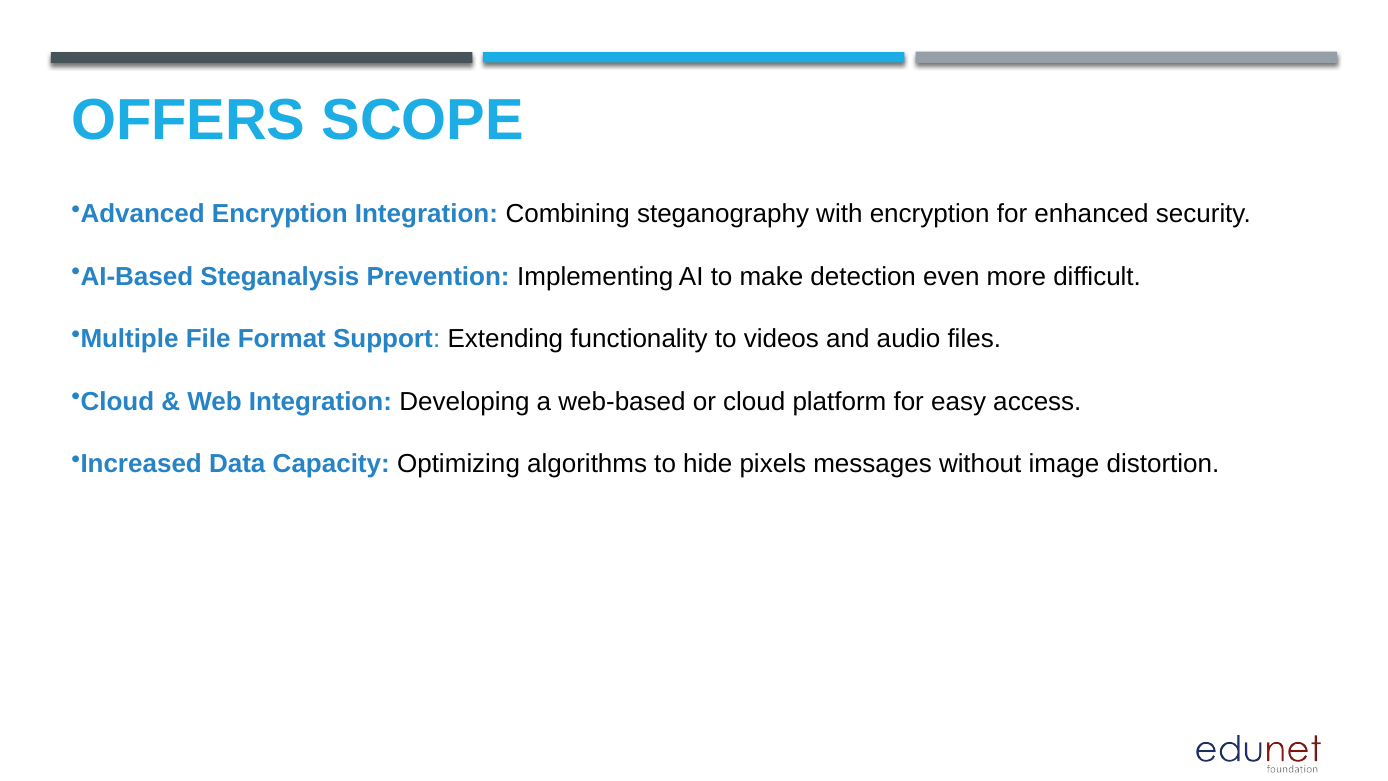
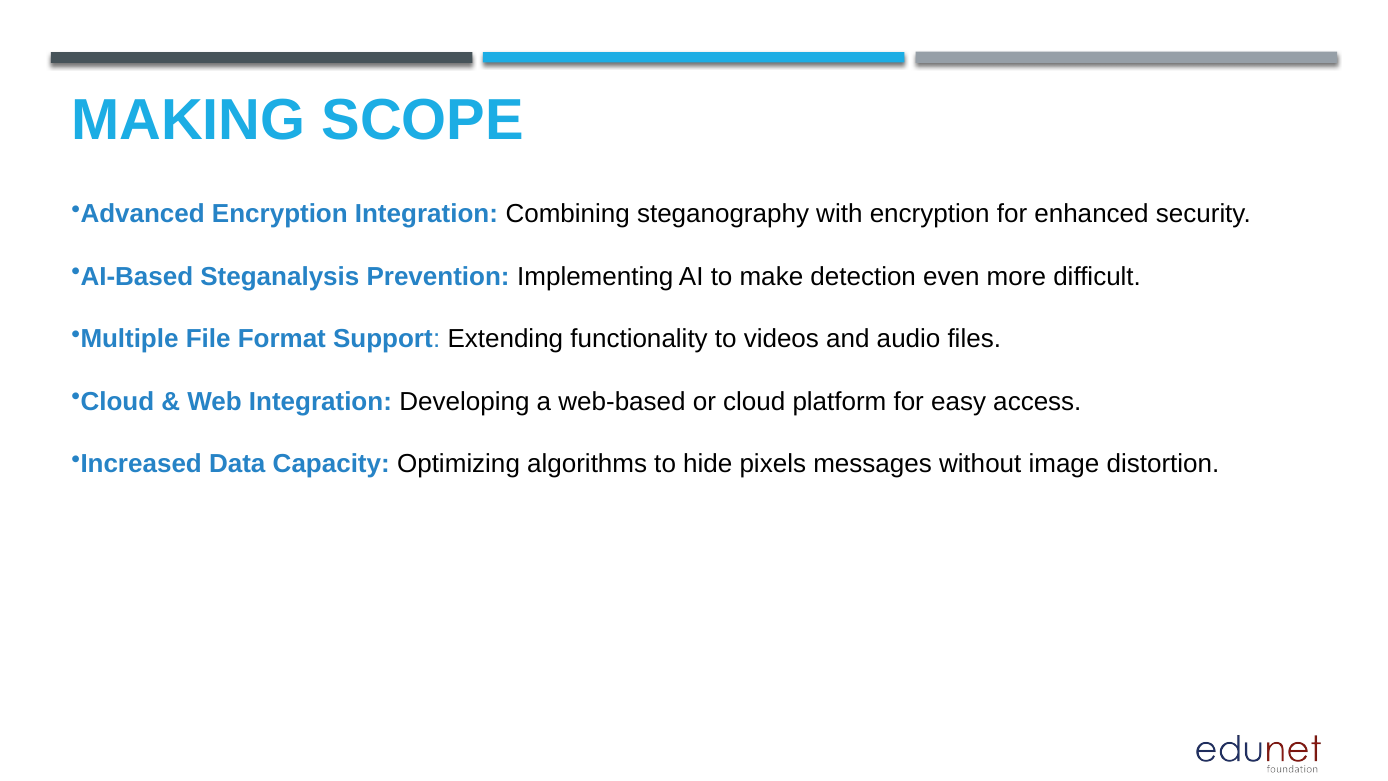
OFFERS: OFFERS -> MAKING (188, 121)
